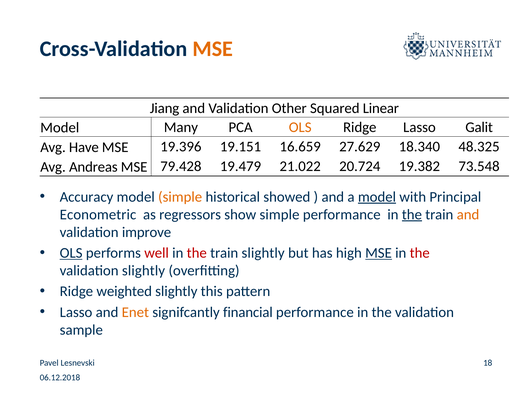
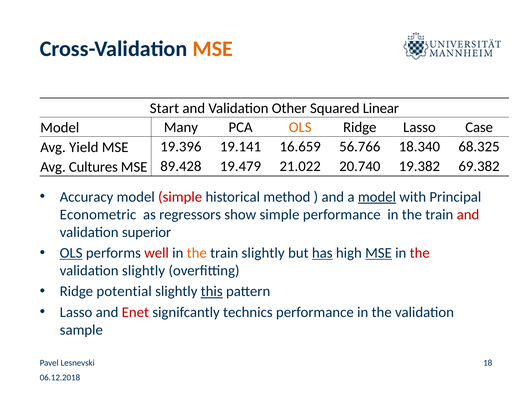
Jiang: Jiang -> Start (164, 108)
Galit: Galit -> Case (479, 127)
Have: Have -> Yield (84, 147)
19.151: 19.151 -> 19.141 (241, 147)
27.629: 27.629 -> 56.766 (360, 147)
48.325: 48.325 -> 68.325 (479, 147)
Andreas: Andreas -> Cultures (93, 167)
79.428: 79.428 -> 89.428 (181, 166)
20.724: 20.724 -> 20.740 (360, 166)
73.548: 73.548 -> 69.382 (479, 166)
simple colour: orange -> red (180, 197)
showed: showed -> method (287, 197)
the underline: present -> none (412, 215)
and colour: orange -> red (468, 215)
improve: improve -> superior (147, 232)
the colour: red -> orange (197, 253)
has underline: none -> present (322, 253)
weighted: weighted -> potential (124, 291)
this underline: none -> present (212, 291)
Enet colour: orange -> red (135, 312)
financial: financial -> technics (248, 312)
